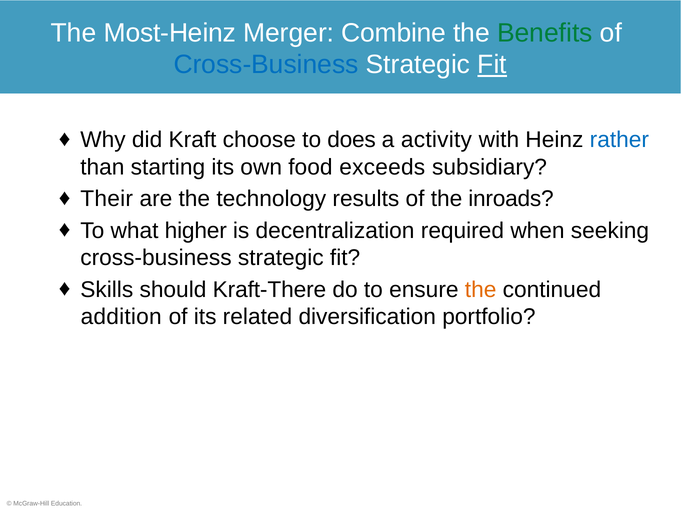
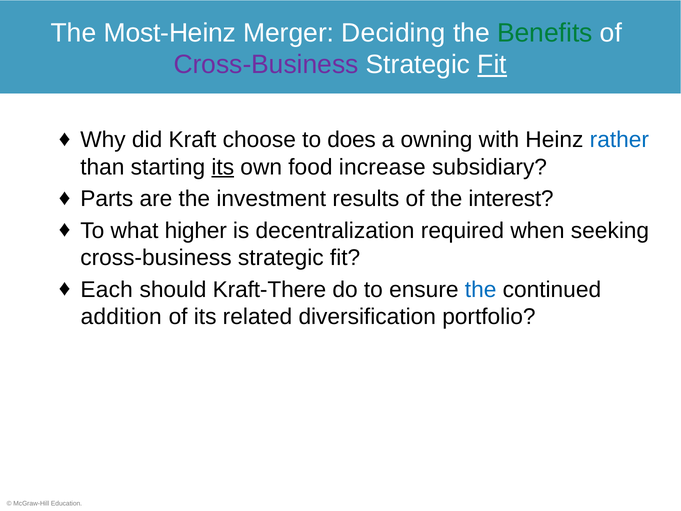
Combine: Combine -> Deciding (393, 33)
Cross-Business colour: blue -> purple (266, 65)
activity: activity -> owning (437, 140)
its underline: none -> present (223, 167)
exceeds: exceeds -> increase (382, 167)
Their: Their -> Parts (107, 199)
technology: technology -> investment (271, 199)
inroads: inroads -> interest (511, 199)
Skills: Skills -> Each (107, 290)
the colour: orange -> blue (481, 290)
